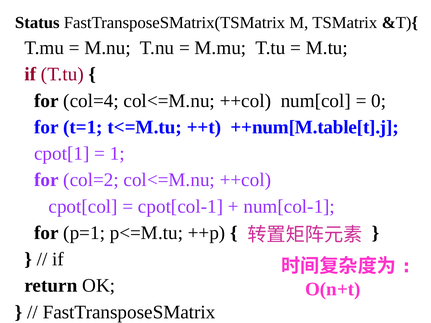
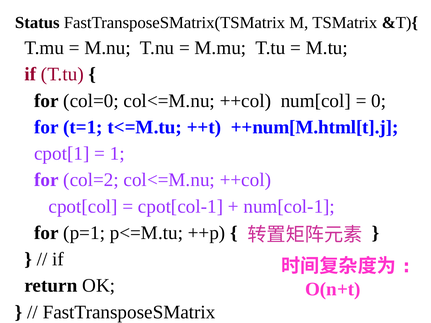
col=4: col=4 -> col=0 (91, 101)
++num[M.table[t].j: ++num[M.table[t].j -> ++num[M.html[t].j (315, 127)
